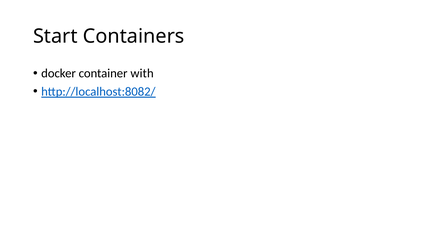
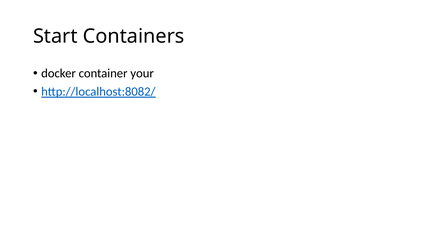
with: with -> your (142, 73)
